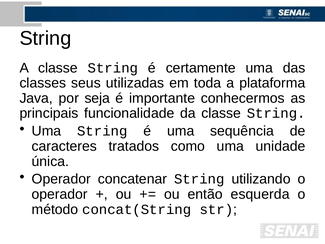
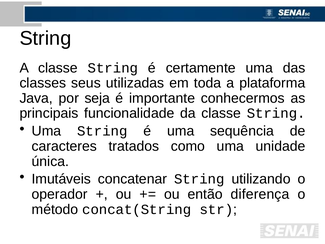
Operador: Operador -> Imutáveis (61, 179)
esquerda: esquerda -> diferença (260, 194)
